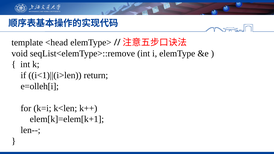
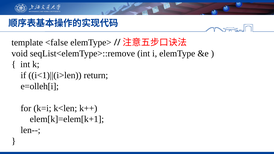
<head: <head -> <false (57, 43)
